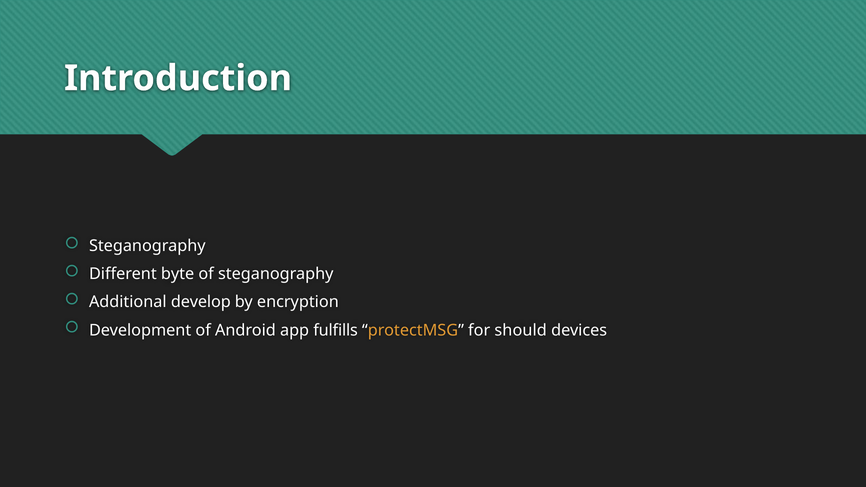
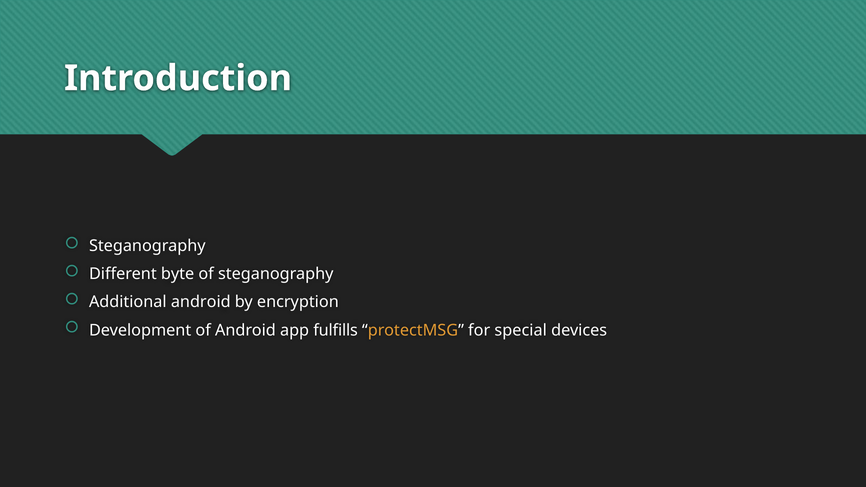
Additional develop: develop -> android (201, 302)
should: should -> special (521, 330)
